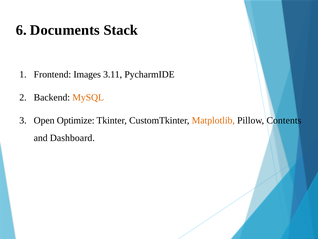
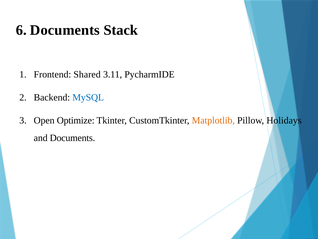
Images: Images -> Shared (87, 74)
MySQL colour: orange -> blue (88, 97)
Contents: Contents -> Holidays (284, 120)
and Dashboard: Dashboard -> Documents (72, 138)
